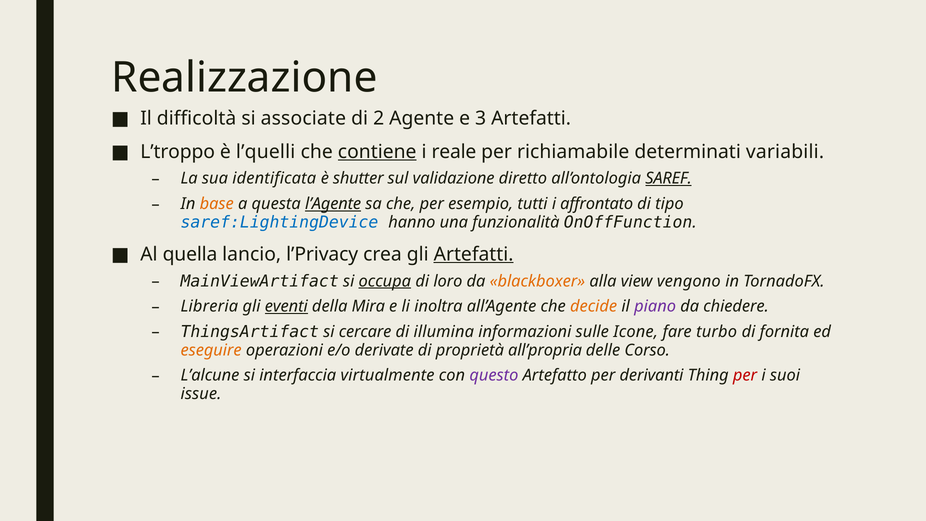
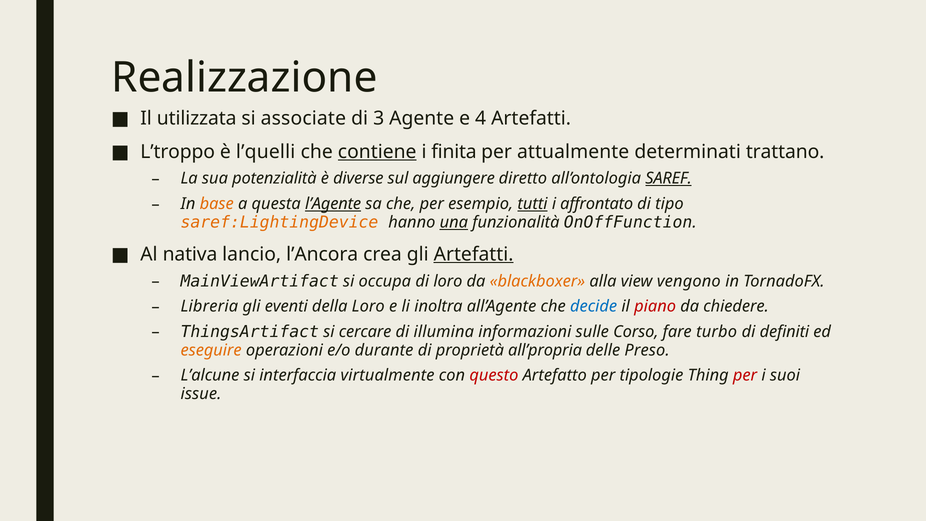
difficoltà: difficoltà -> utilizzata (197, 118)
2: 2 -> 3 (379, 118)
3: 3 -> 4 (481, 118)
reale: reale -> finita (454, 152)
richiamabile: richiamabile -> attualmente (573, 152)
variabili: variabili -> trattano (785, 152)
identificata: identificata -> potenzialità (274, 179)
shutter: shutter -> diverse (358, 179)
validazione: validazione -> aggiungere (454, 179)
tutti underline: none -> present (533, 204)
saref:LightingDevice colour: blue -> orange (279, 222)
una underline: none -> present (454, 222)
quella: quella -> nativa (190, 254)
l’Privacy: l’Privacy -> l’Ancora (322, 254)
occupa underline: present -> none (385, 281)
eventi underline: present -> none (286, 306)
della Mira: Mira -> Loro (368, 306)
decide colour: orange -> blue (594, 306)
piano colour: purple -> red (655, 306)
Icone: Icone -> Corso (636, 332)
fornita: fornita -> definiti (784, 332)
derivate: derivate -> durante (384, 350)
Corso: Corso -> Preso (647, 350)
questo colour: purple -> red (494, 375)
derivanti: derivanti -> tipologie (651, 375)
